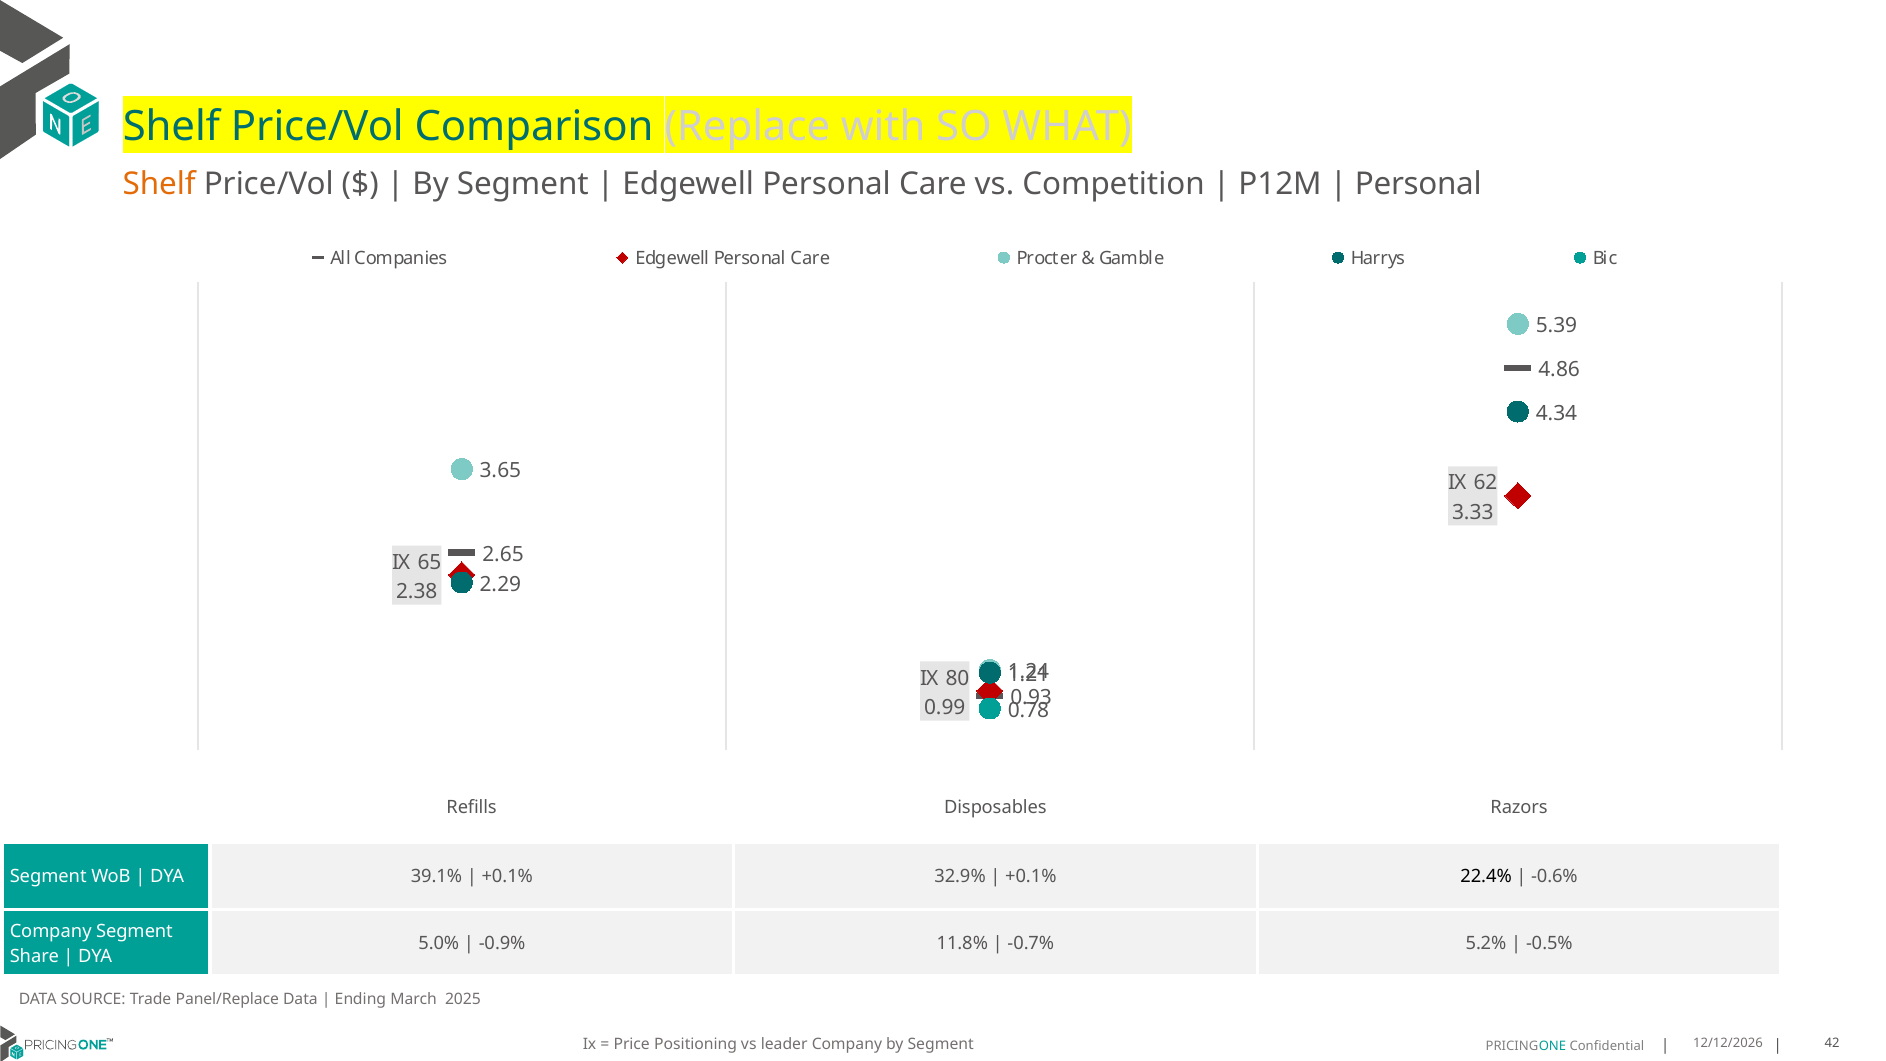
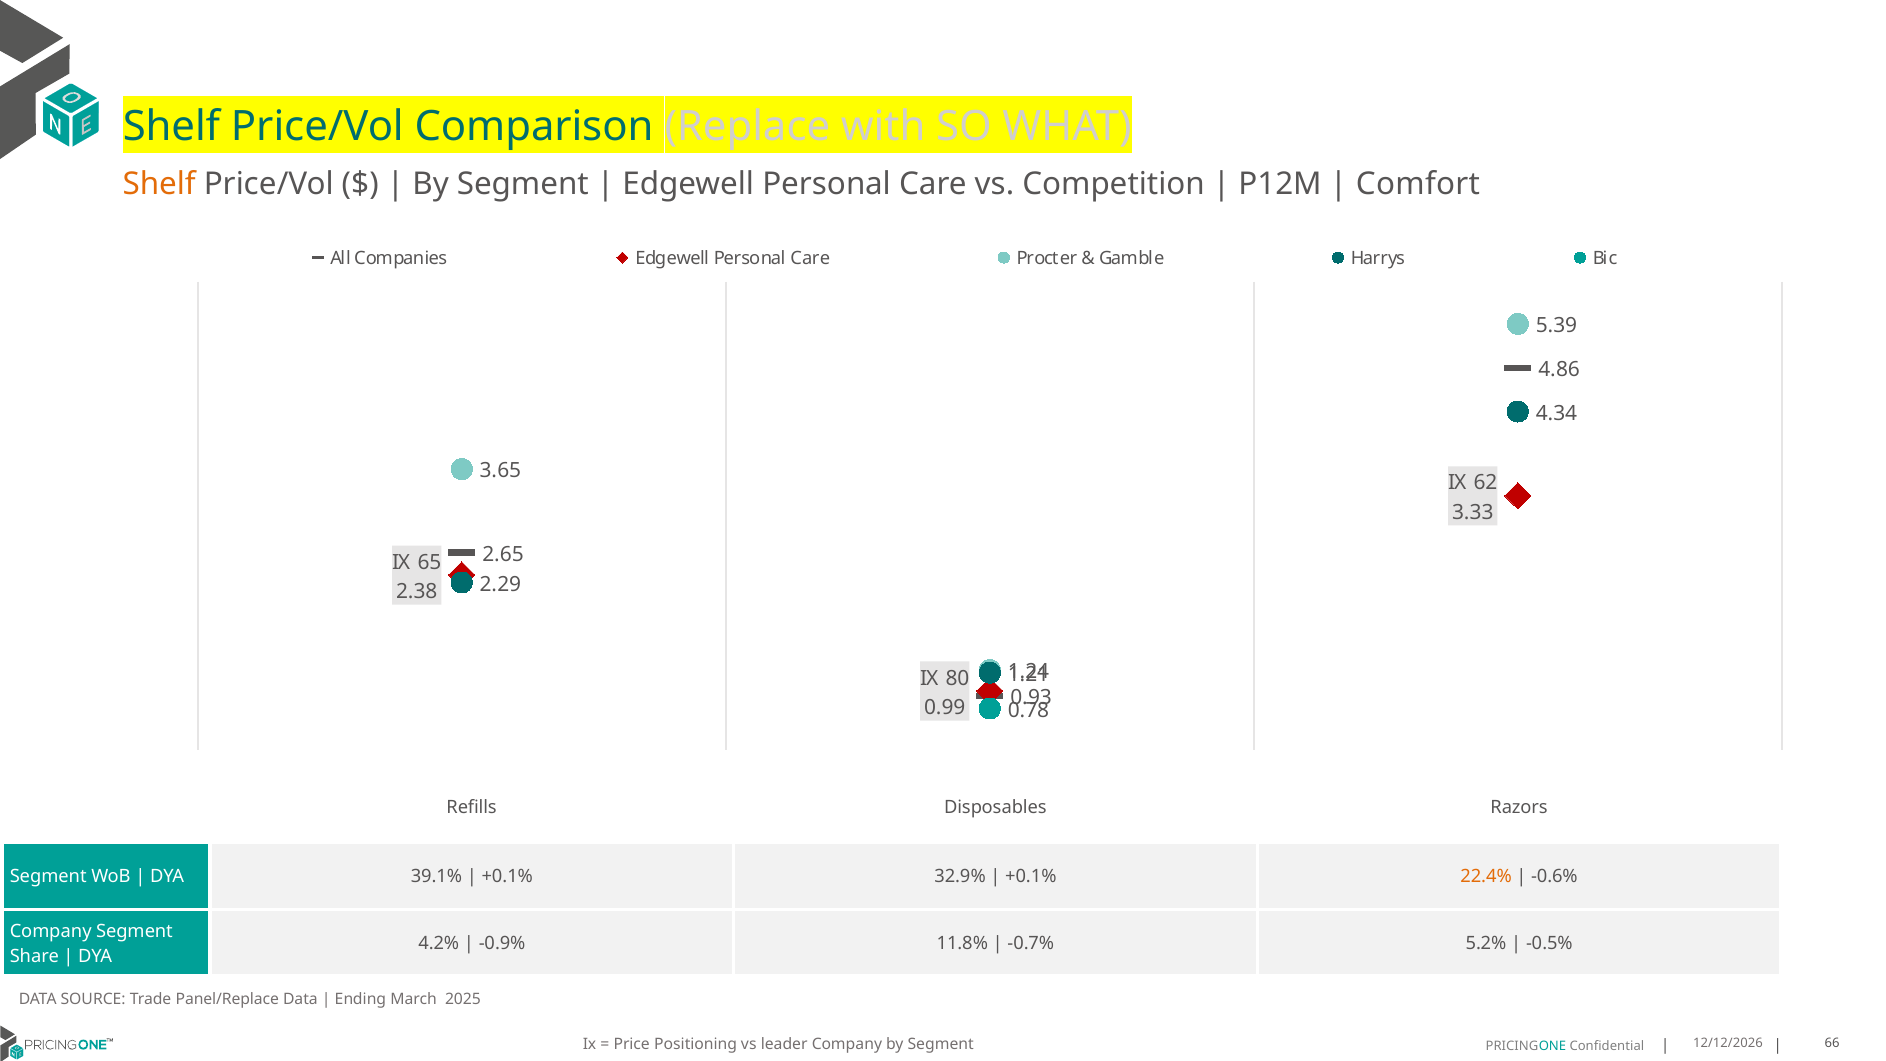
Personal: Personal -> Comfort (1418, 184)
22.4% colour: black -> orange (1486, 877)
5.0%: 5.0% -> 4.2% (439, 944)
42: 42 -> 66 (1832, 1043)
